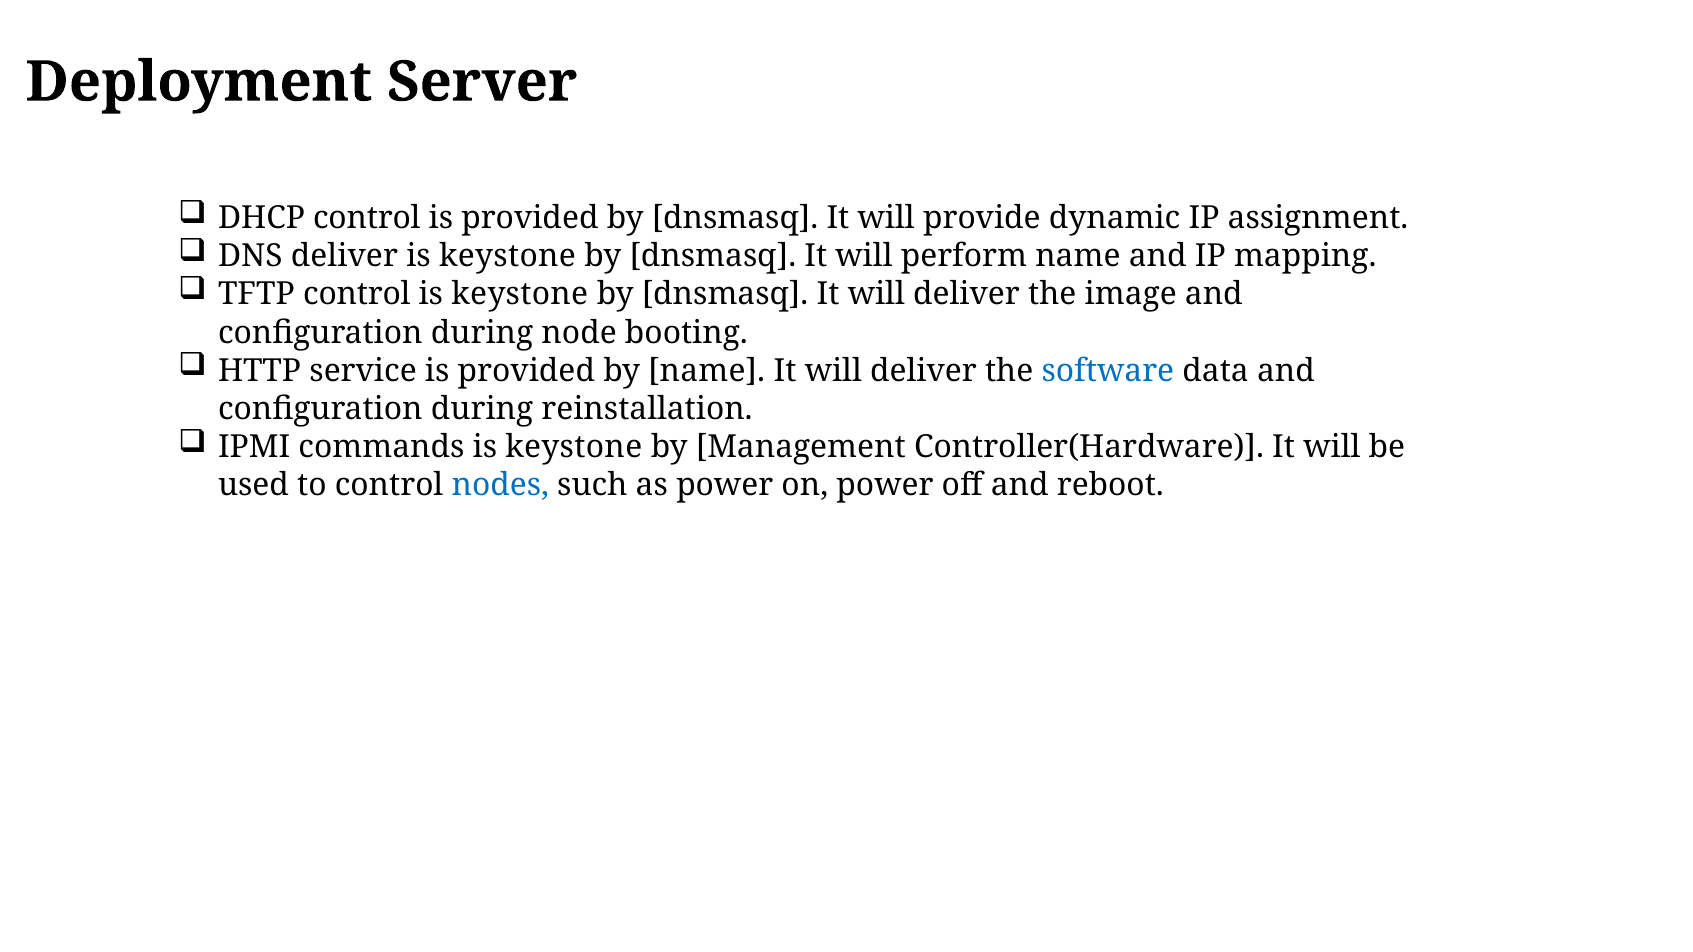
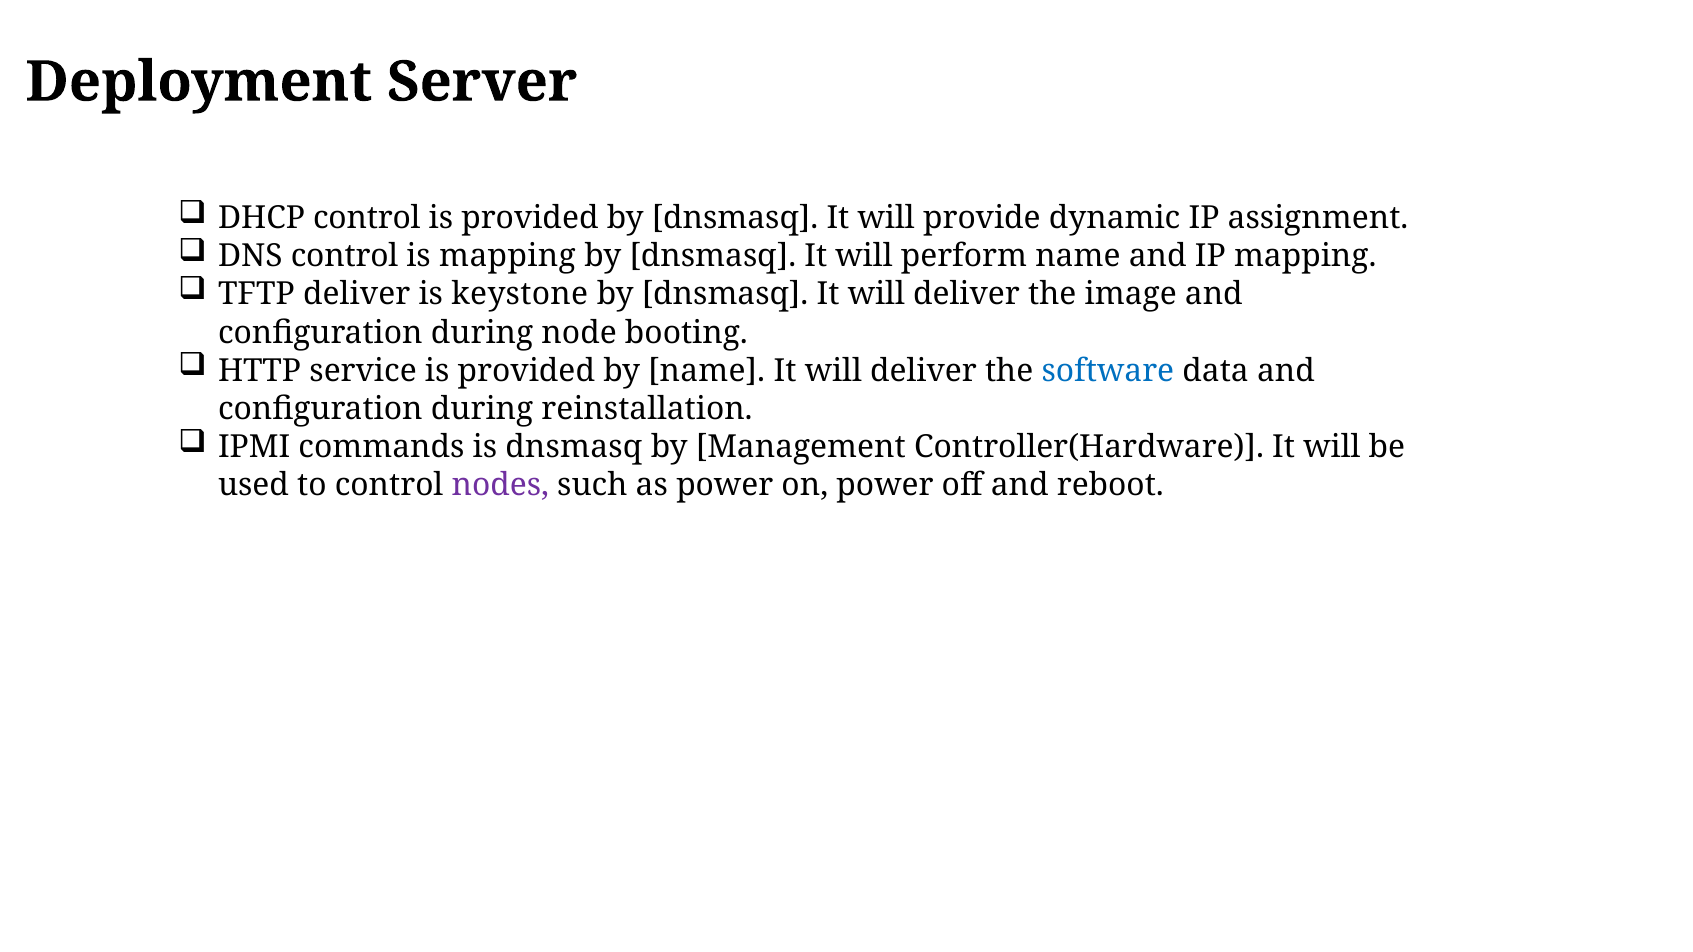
DNS deliver: deliver -> control (345, 256)
keystone: keystone -> mapping (507, 256)
TFTP control: control -> deliver (357, 295)
commands is keystone: keystone -> dnsmasq (574, 447)
nodes colour: blue -> purple (500, 485)
